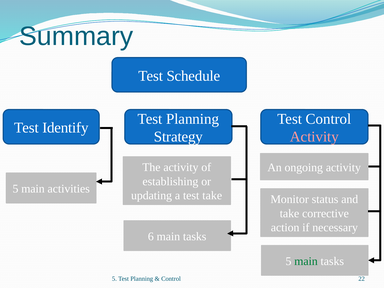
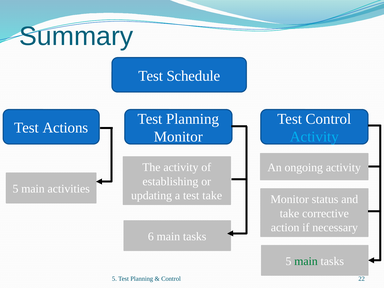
Identify: Identify -> Actions (65, 128)
Strategy: Strategy -> Monitor (178, 137)
Activity colour: pink -> light blue (314, 137)
